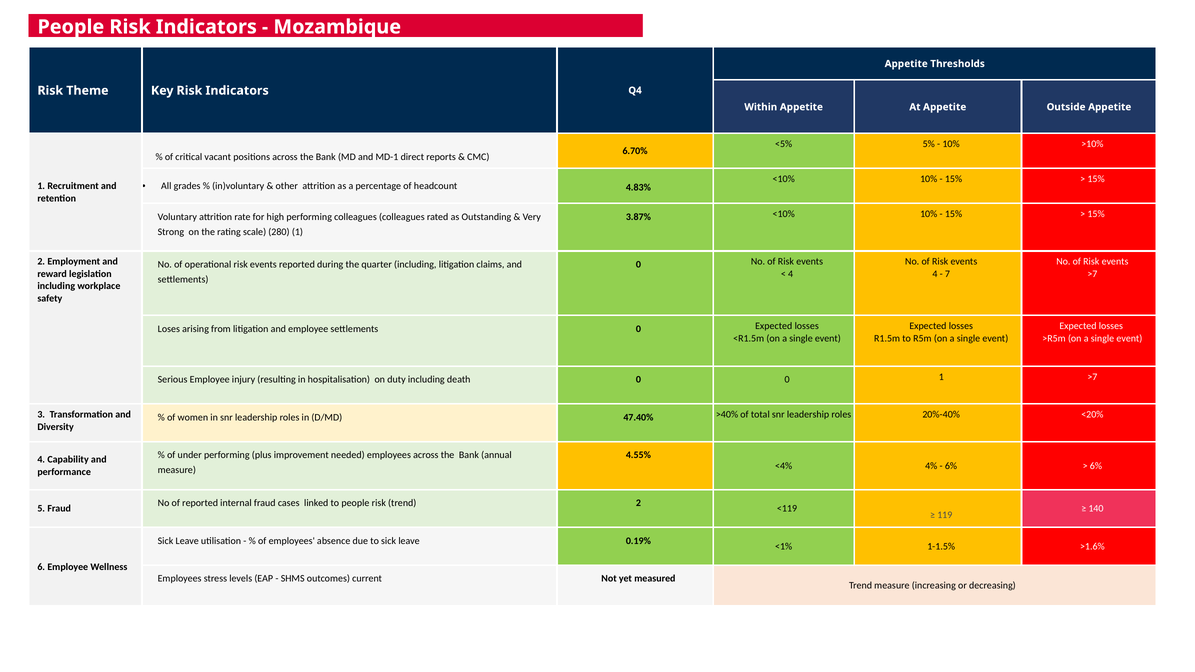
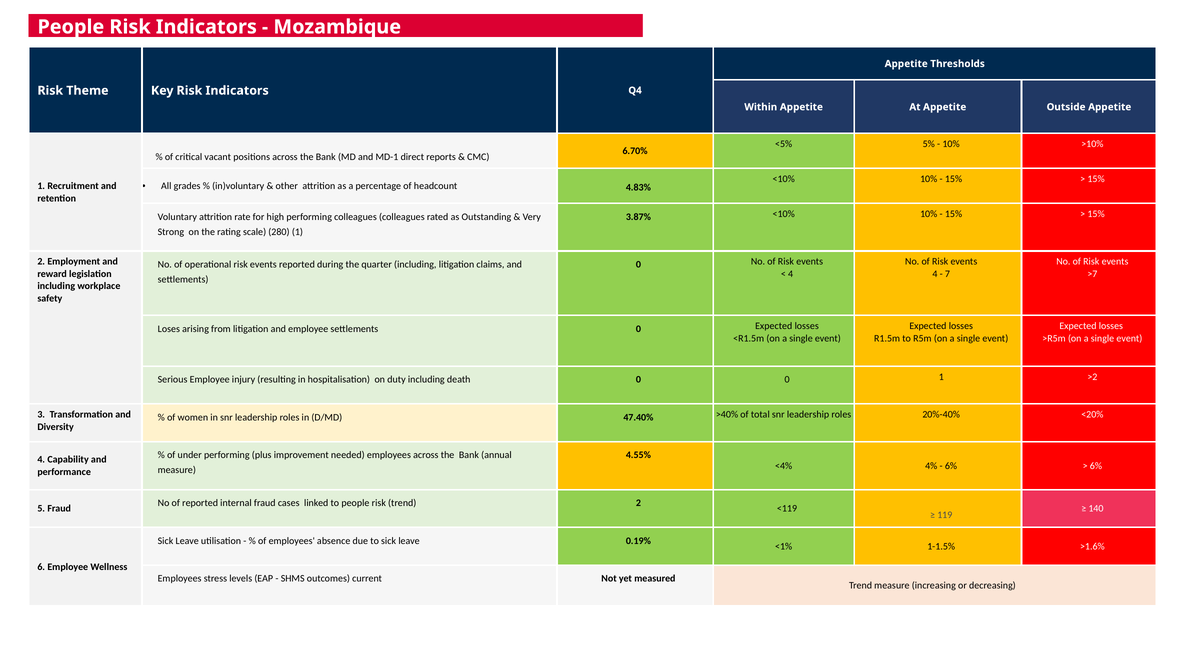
1 >7: >7 -> >2 (1092, 377)
